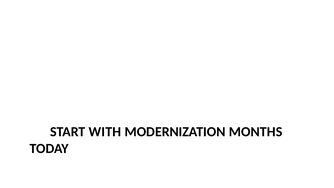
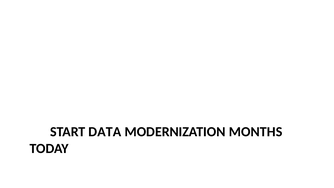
WITH: WITH -> DATA (105, 132)
